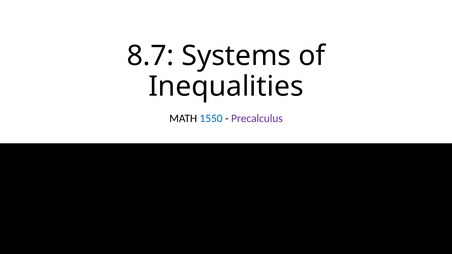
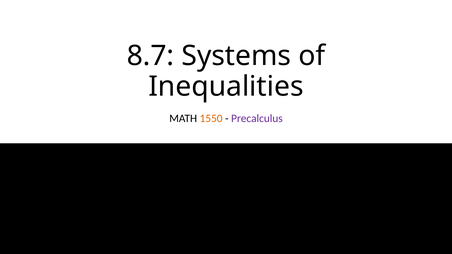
1550 colour: blue -> orange (211, 119)
